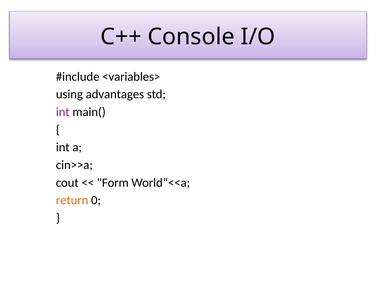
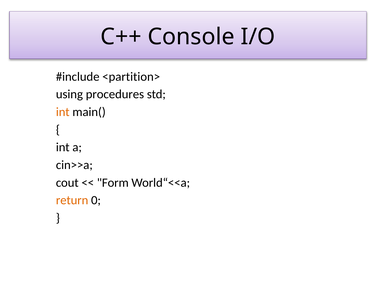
<variables>: <variables> -> <partition> (131, 77)
advantages: advantages -> procedures (115, 94)
int colour: purple -> orange (63, 112)
